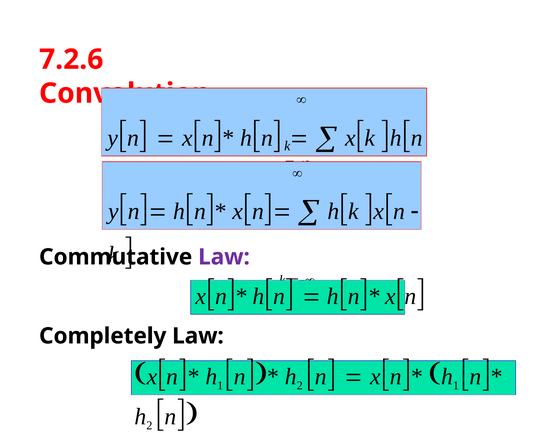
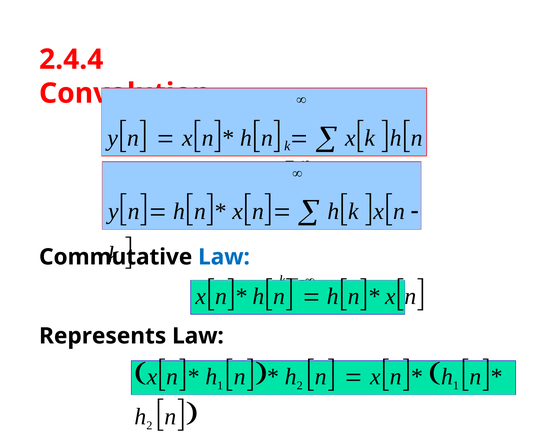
7.2.6: 7.2.6 -> 2.4.4 (71, 59)
Law colour: purple -> blue (224, 257)
Completely: Completely -> Represents (103, 336)
